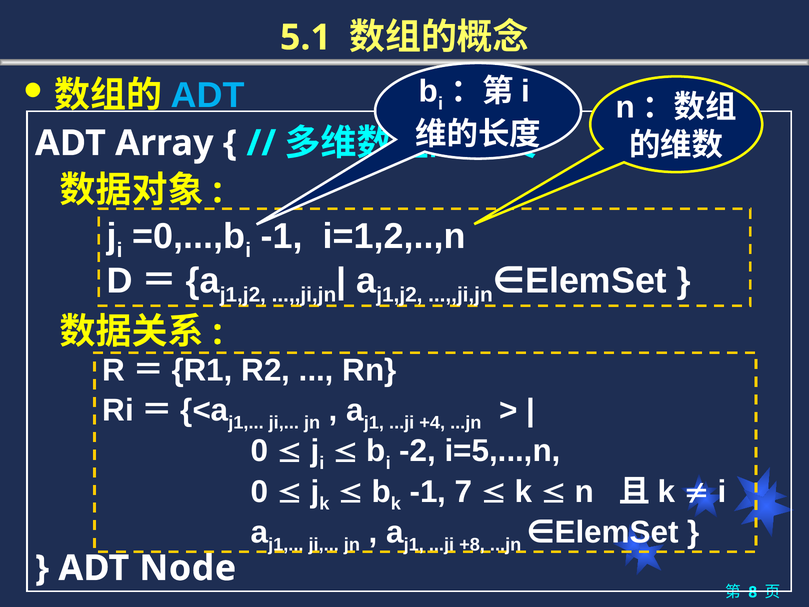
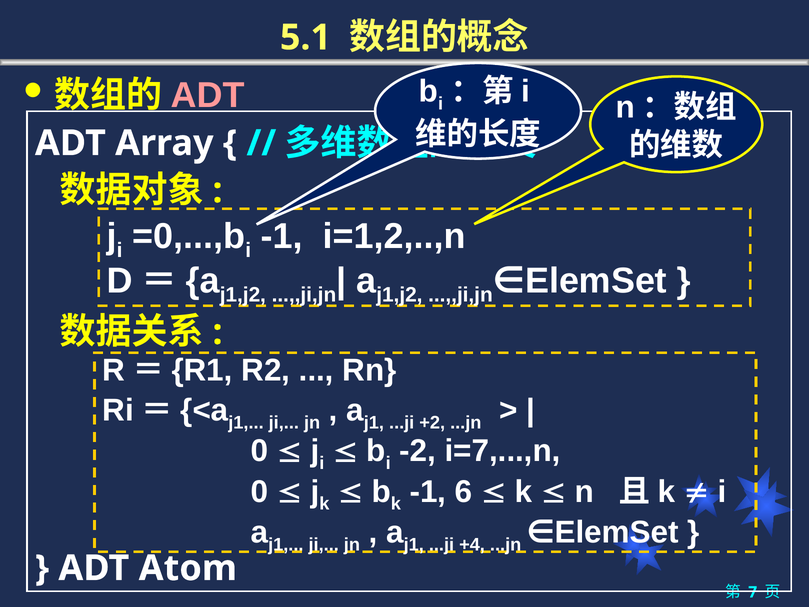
ADT colour: light blue -> pink (208, 96)
+4: +4 -> +2 (432, 422)
i=5,...,n: i=5,...,n -> i=7,...,n (503, 451)
7: 7 -> 6 (464, 491)
+8: +8 -> +4 (472, 544)
Node: Node -> Atom (188, 568)
8: 8 -> 7 (753, 592)
